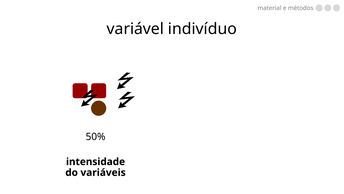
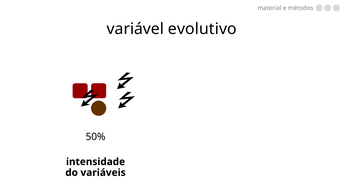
indivíduo: indivíduo -> evolutivo (202, 29)
